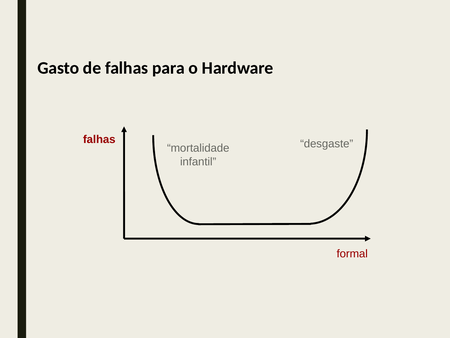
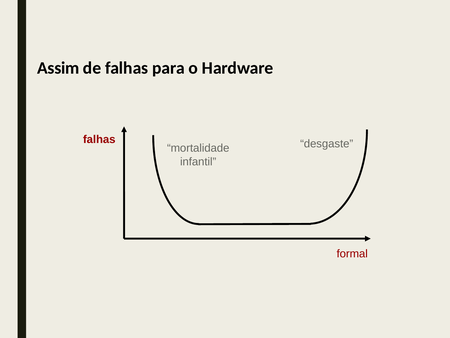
Gasto: Gasto -> Assim (58, 68)
